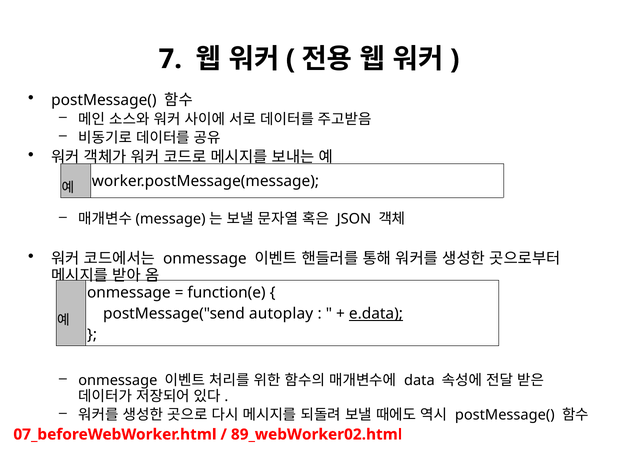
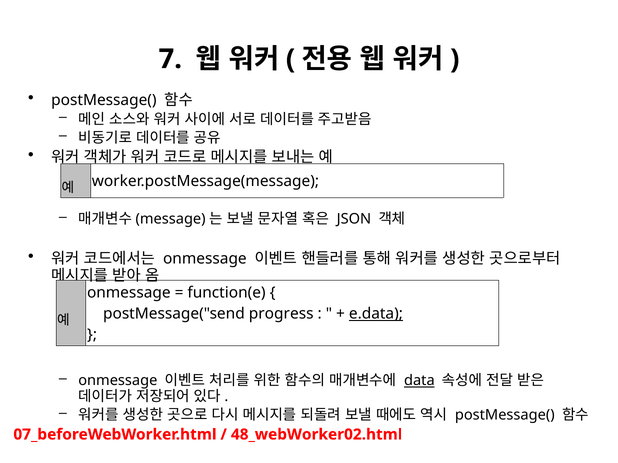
autoplay: autoplay -> progress (281, 314)
data underline: none -> present (419, 381)
89_webWorker02.html: 89_webWorker02.html -> 48_webWorker02.html (317, 435)
